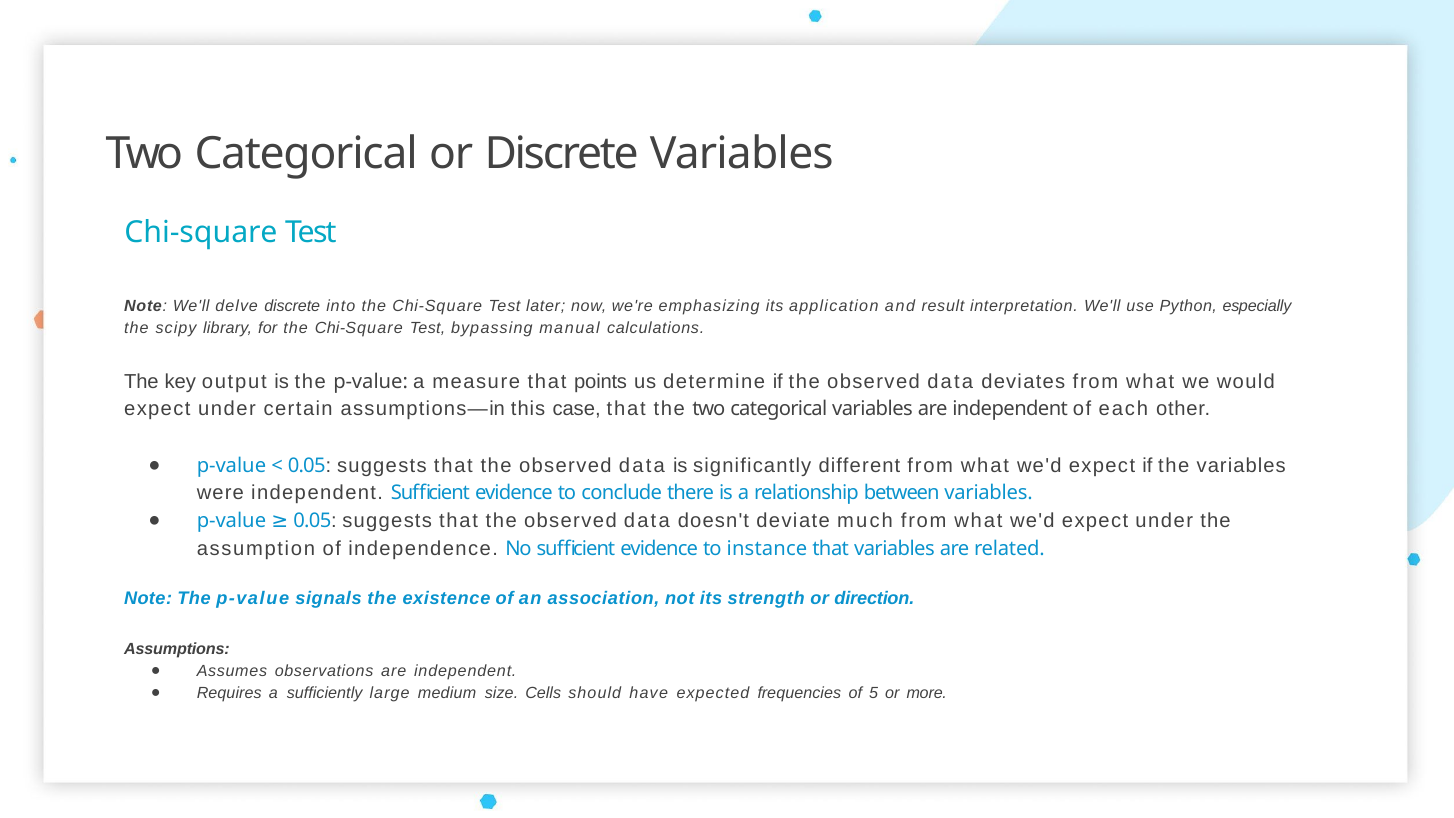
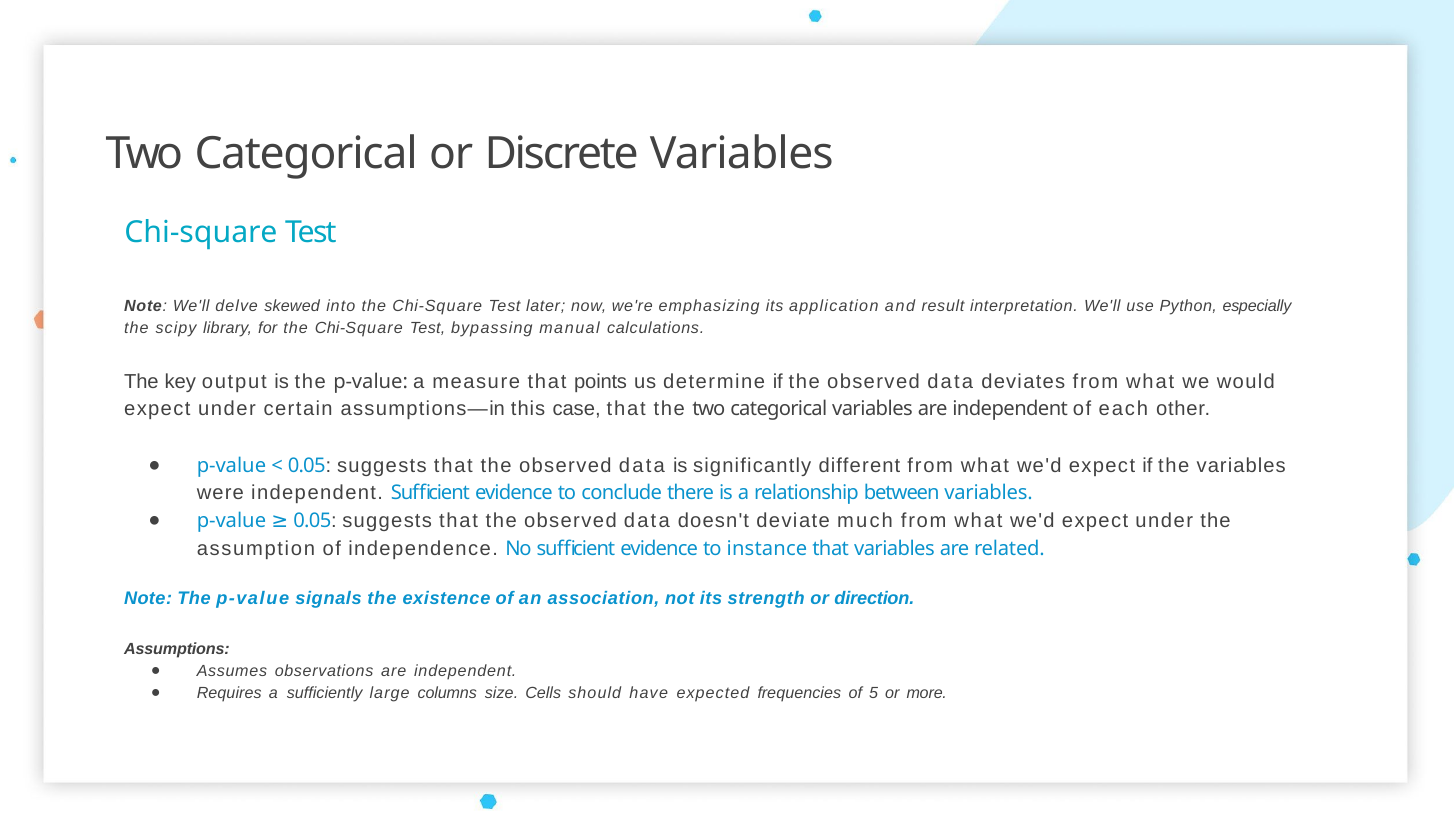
delve discrete: discrete -> skewed (292, 306)
medium: medium -> columns (447, 693)
